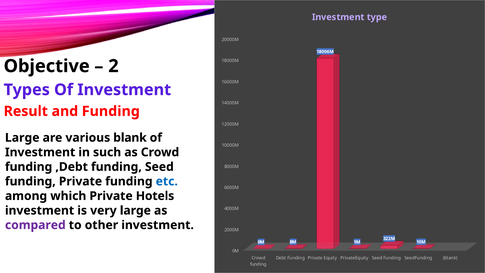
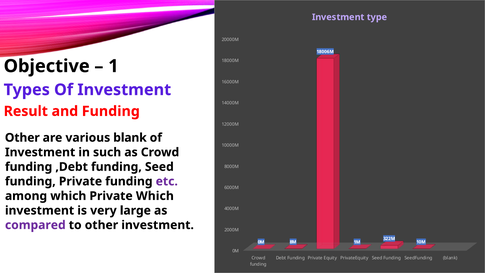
2: 2 -> 1 (113, 66)
Large: Large -> Other (22, 138)
etc colour: blue -> purple (167, 181)
Private Hotels: Hotels -> Which (155, 196)
